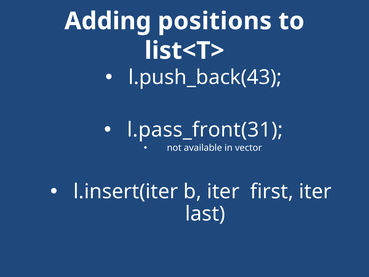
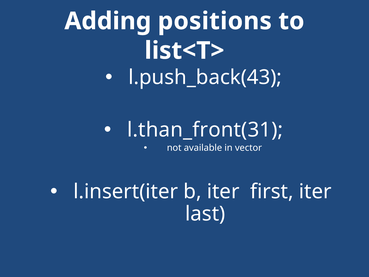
l.pass_front(31: l.pass_front(31 -> l.than_front(31 (205, 130)
